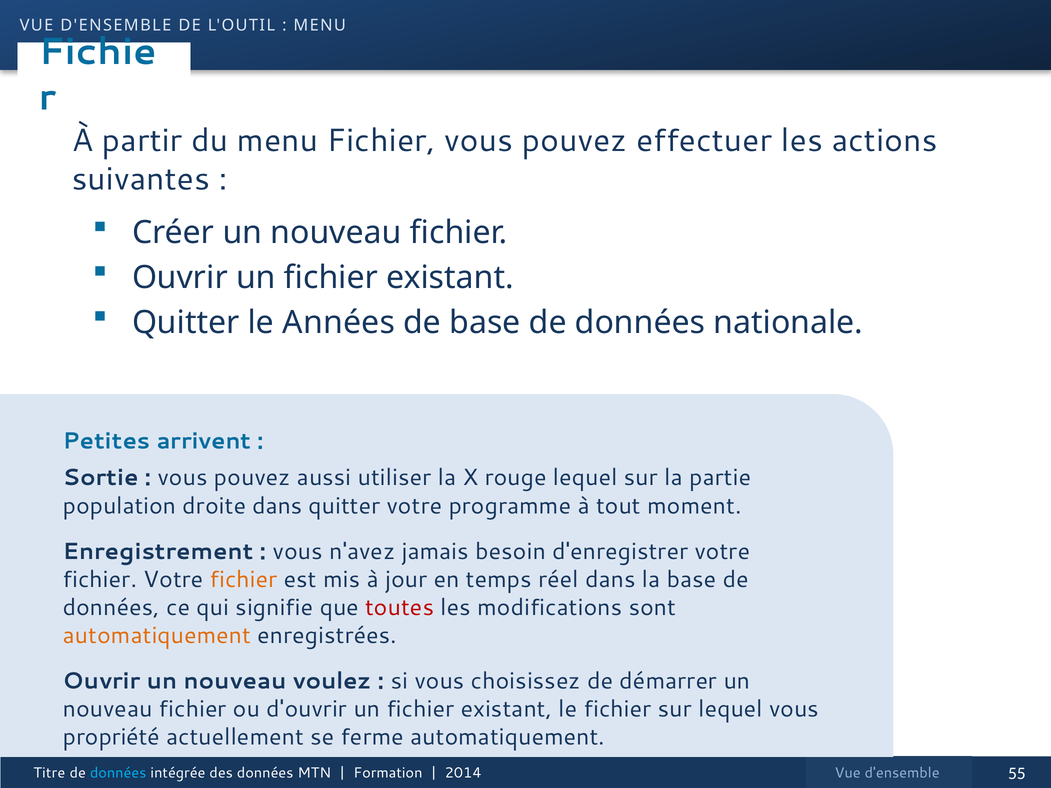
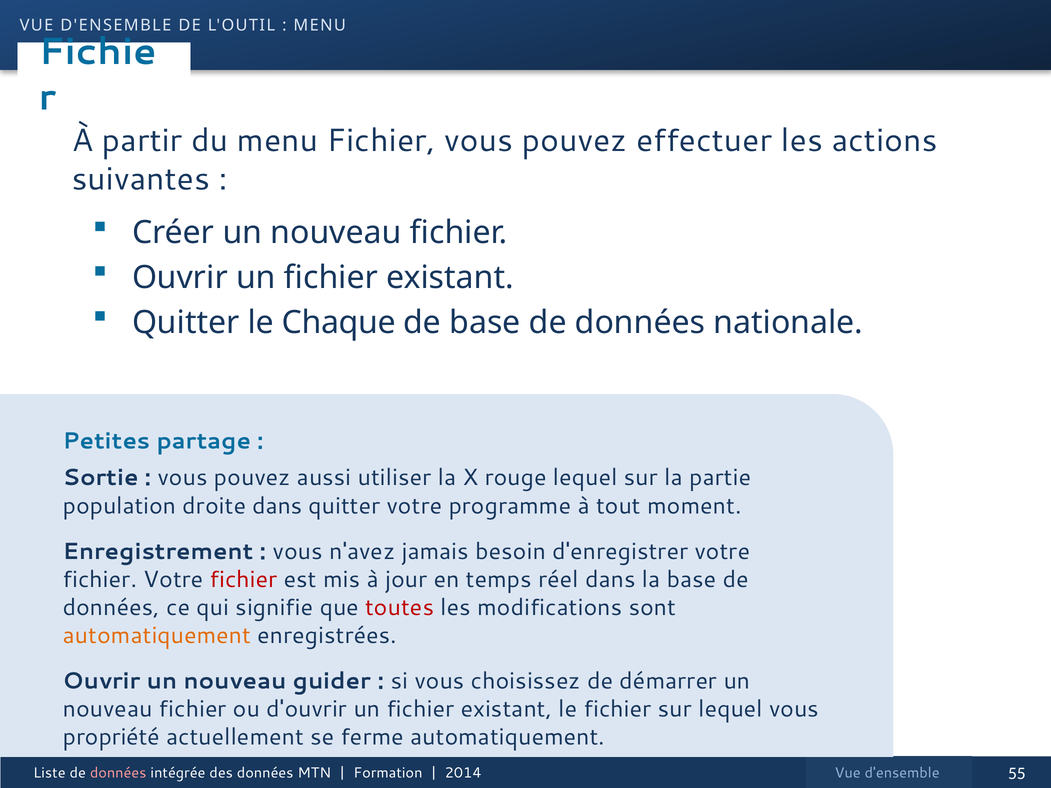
Années: Années -> Chaque (339, 323)
arrivent: arrivent -> partage (204, 441)
fichier colour: orange -> red (244, 579)
voulez: voulez -> guider (332, 681)
Titre: Titre -> Liste (49, 773)
données colour: light blue -> pink (118, 773)
